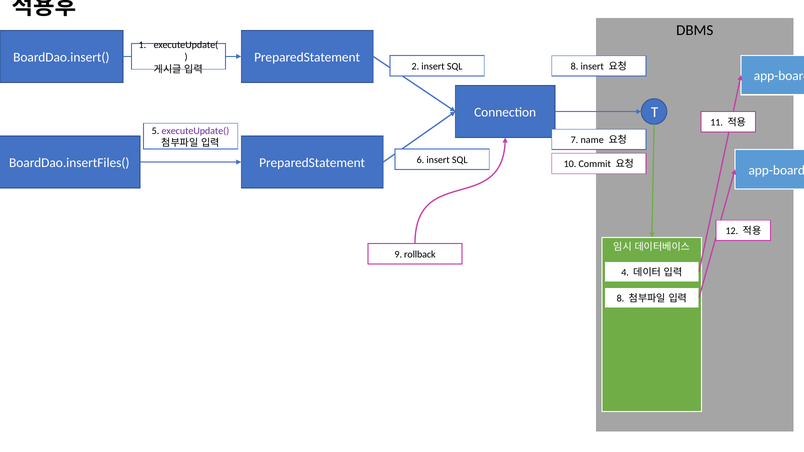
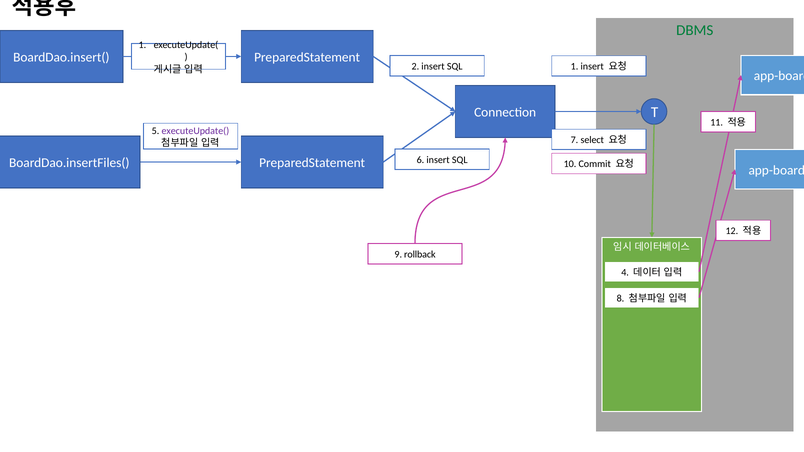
DBMS colour: black -> green (695, 30)
SQL 8: 8 -> 1 (575, 67)
name: name -> select (592, 140)
